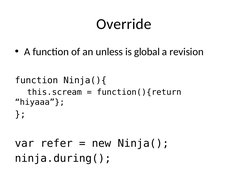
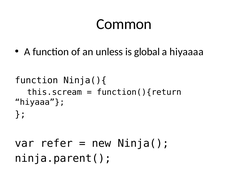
Override: Override -> Common (124, 24)
revision: revision -> hiyaaaa (187, 52)
ninja.during(: ninja.during( -> ninja.parent( (63, 158)
